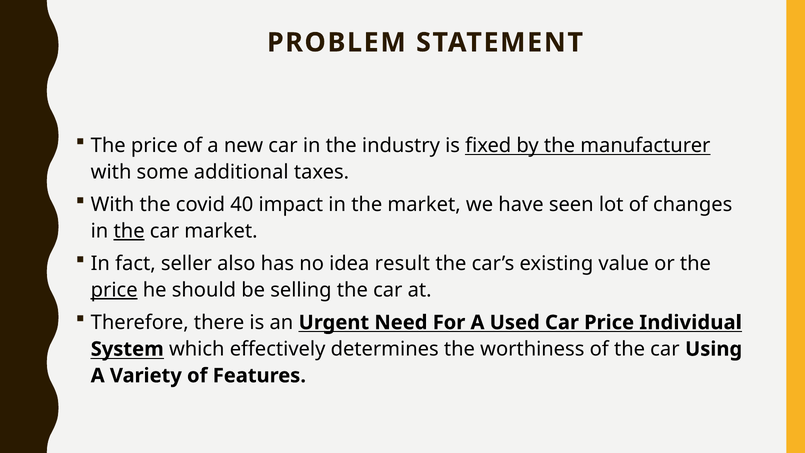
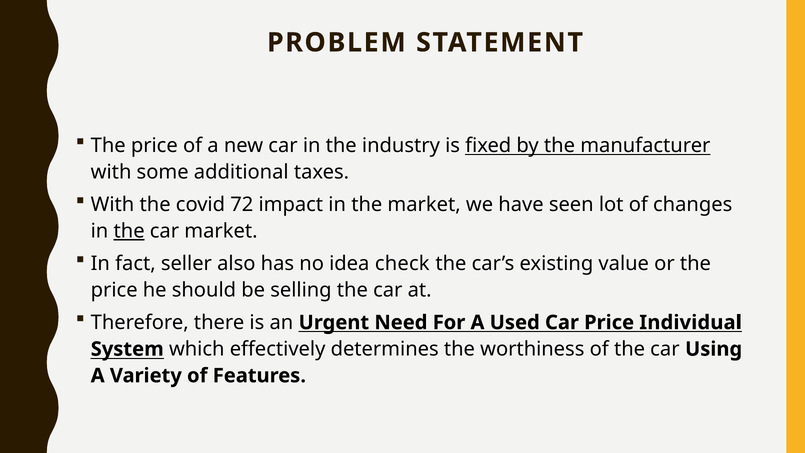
40: 40 -> 72 (242, 205)
result: result -> check (402, 263)
price underline: present -> none (114, 290)
